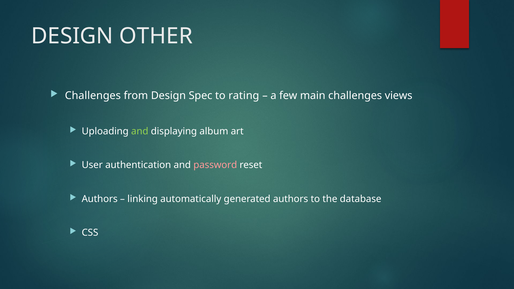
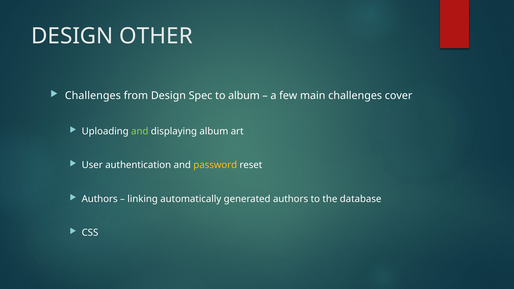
to rating: rating -> album (244, 96)
views: views -> cover (399, 96)
password colour: pink -> yellow (215, 165)
